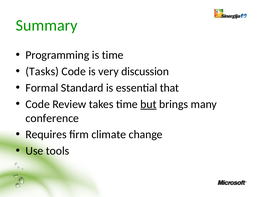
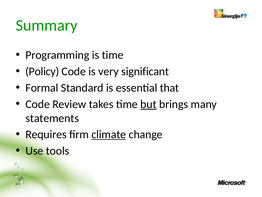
Tasks: Tasks -> Policy (42, 71)
discussion: discussion -> significant (145, 71)
conference: conference -> statements (52, 118)
climate underline: none -> present (109, 134)
